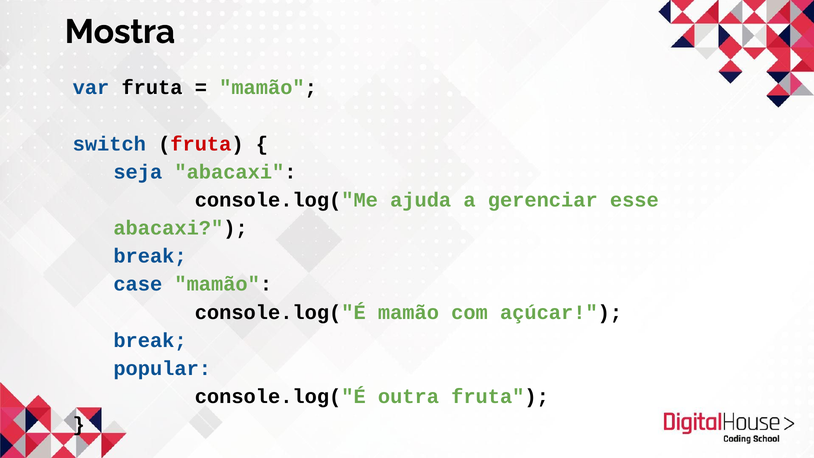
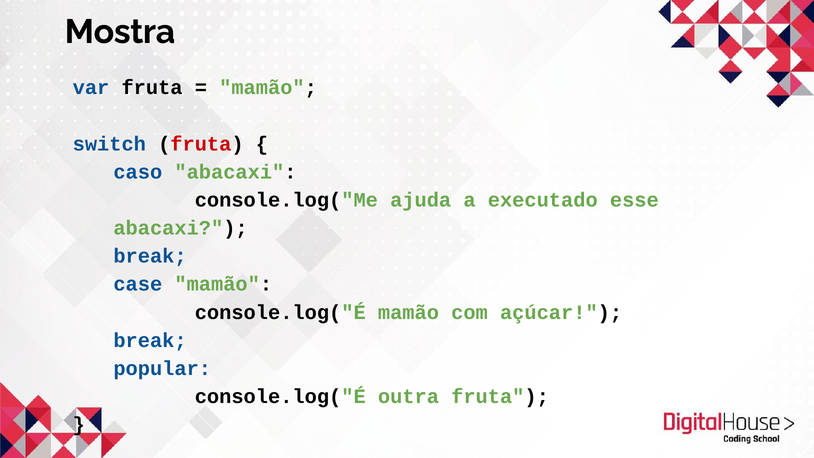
seja: seja -> caso (138, 172)
gerenciar: gerenciar -> executado (543, 200)
